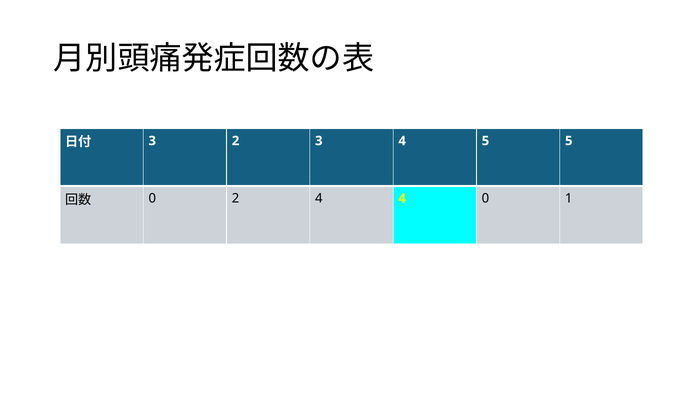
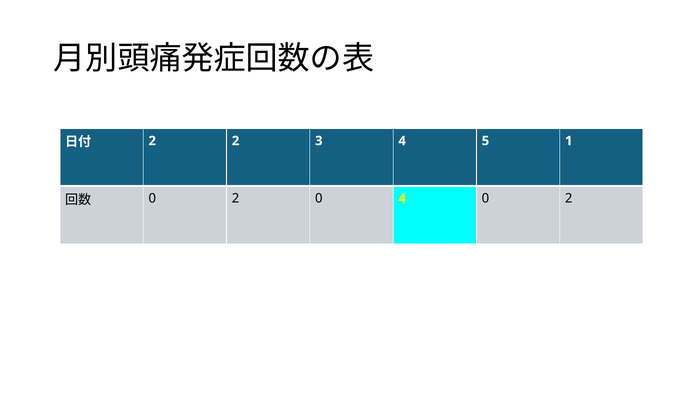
3: 3 -> 2 (152, 141)
5 5: 5 -> 1 (569, 141)
2 4: 4 -> 0 (319, 198)
4 0 1: 1 -> 2 (569, 198)
